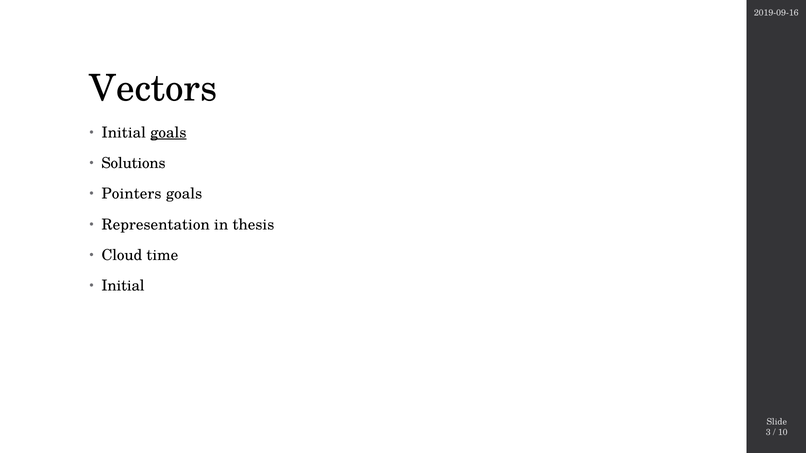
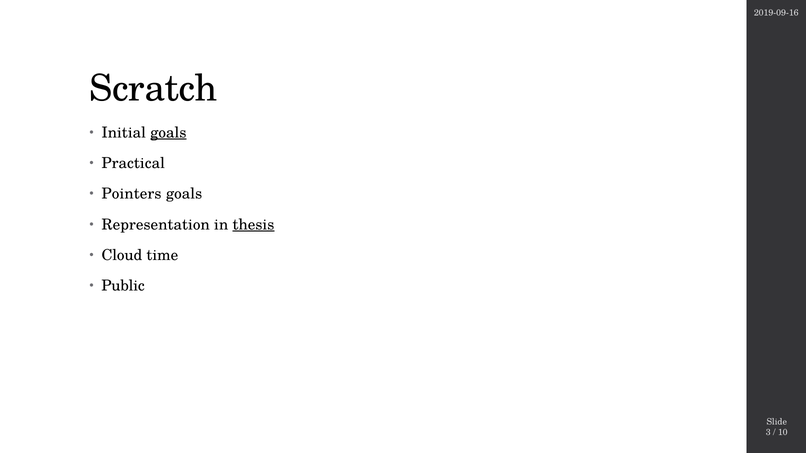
Vectors: Vectors -> Scratch (153, 89)
Solutions: Solutions -> Practical (133, 163)
thesis underline: none -> present (253, 225)
Initial: Initial -> Public (123, 286)
